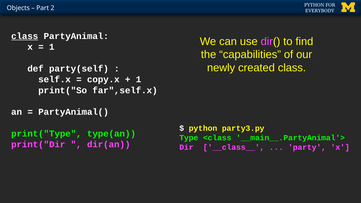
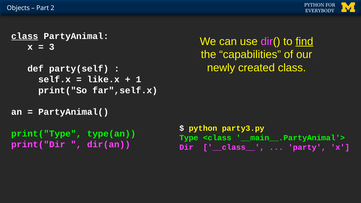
find underline: none -> present (304, 41)
1: 1 -> 3 (52, 47)
copy.x: copy.x -> like.x (103, 80)
